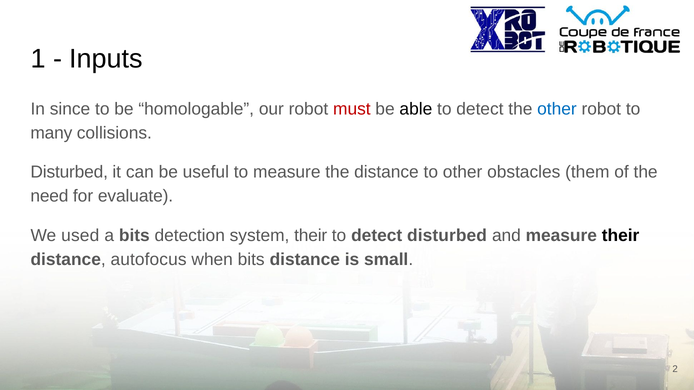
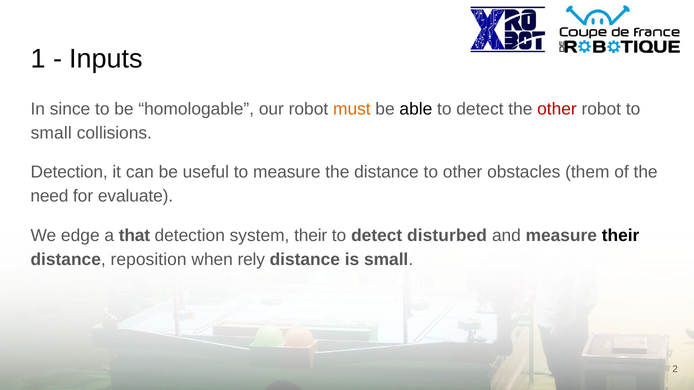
must colour: red -> orange (352, 109)
other colour: blue -> red (557, 109)
many: many -> small (51, 133)
Disturbed: Disturbed -> Detection (69, 172)
used: used -> edge (80, 236)
a bits: bits -> that (134, 236)
autofocus: autofocus -> reposition (149, 260)
when bits: bits -> rely (251, 260)
